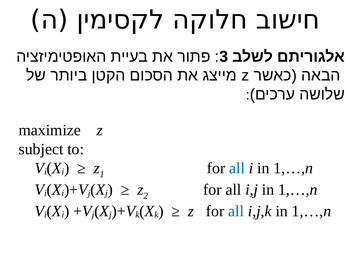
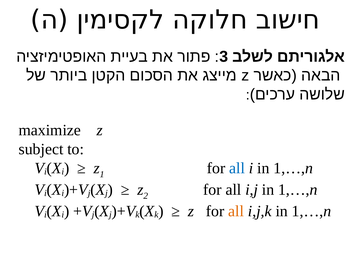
all colour: blue -> orange (236, 211)
